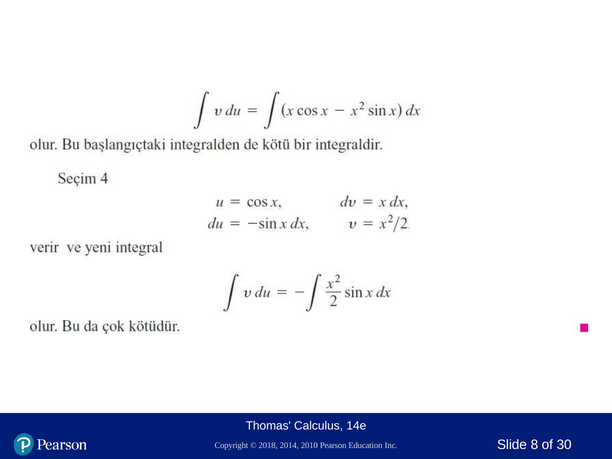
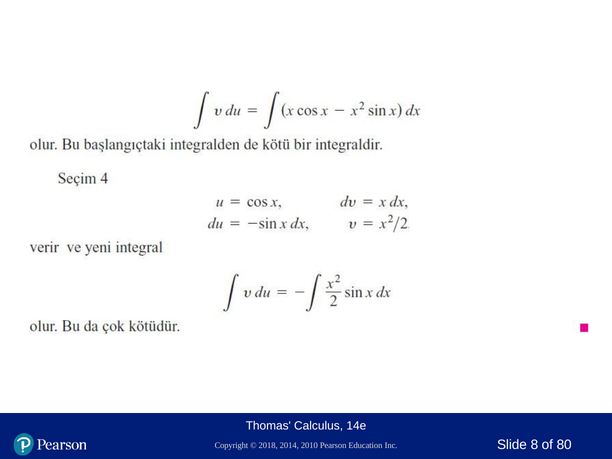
30: 30 -> 80 (564, 445)
